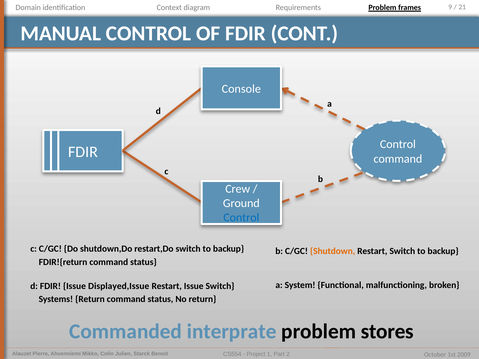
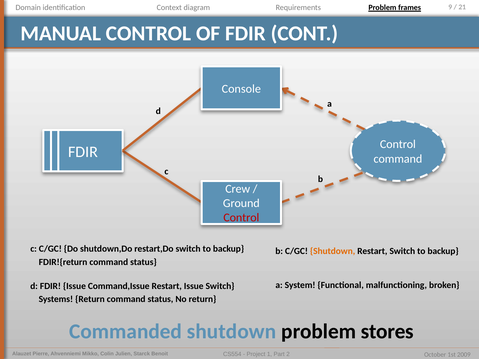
Control colour: blue -> red (241, 218)
Displayed,Issue: Displayed,Issue -> Command,Issue (119, 286)
Commanded interprate: interprate -> shutdown (232, 332)
